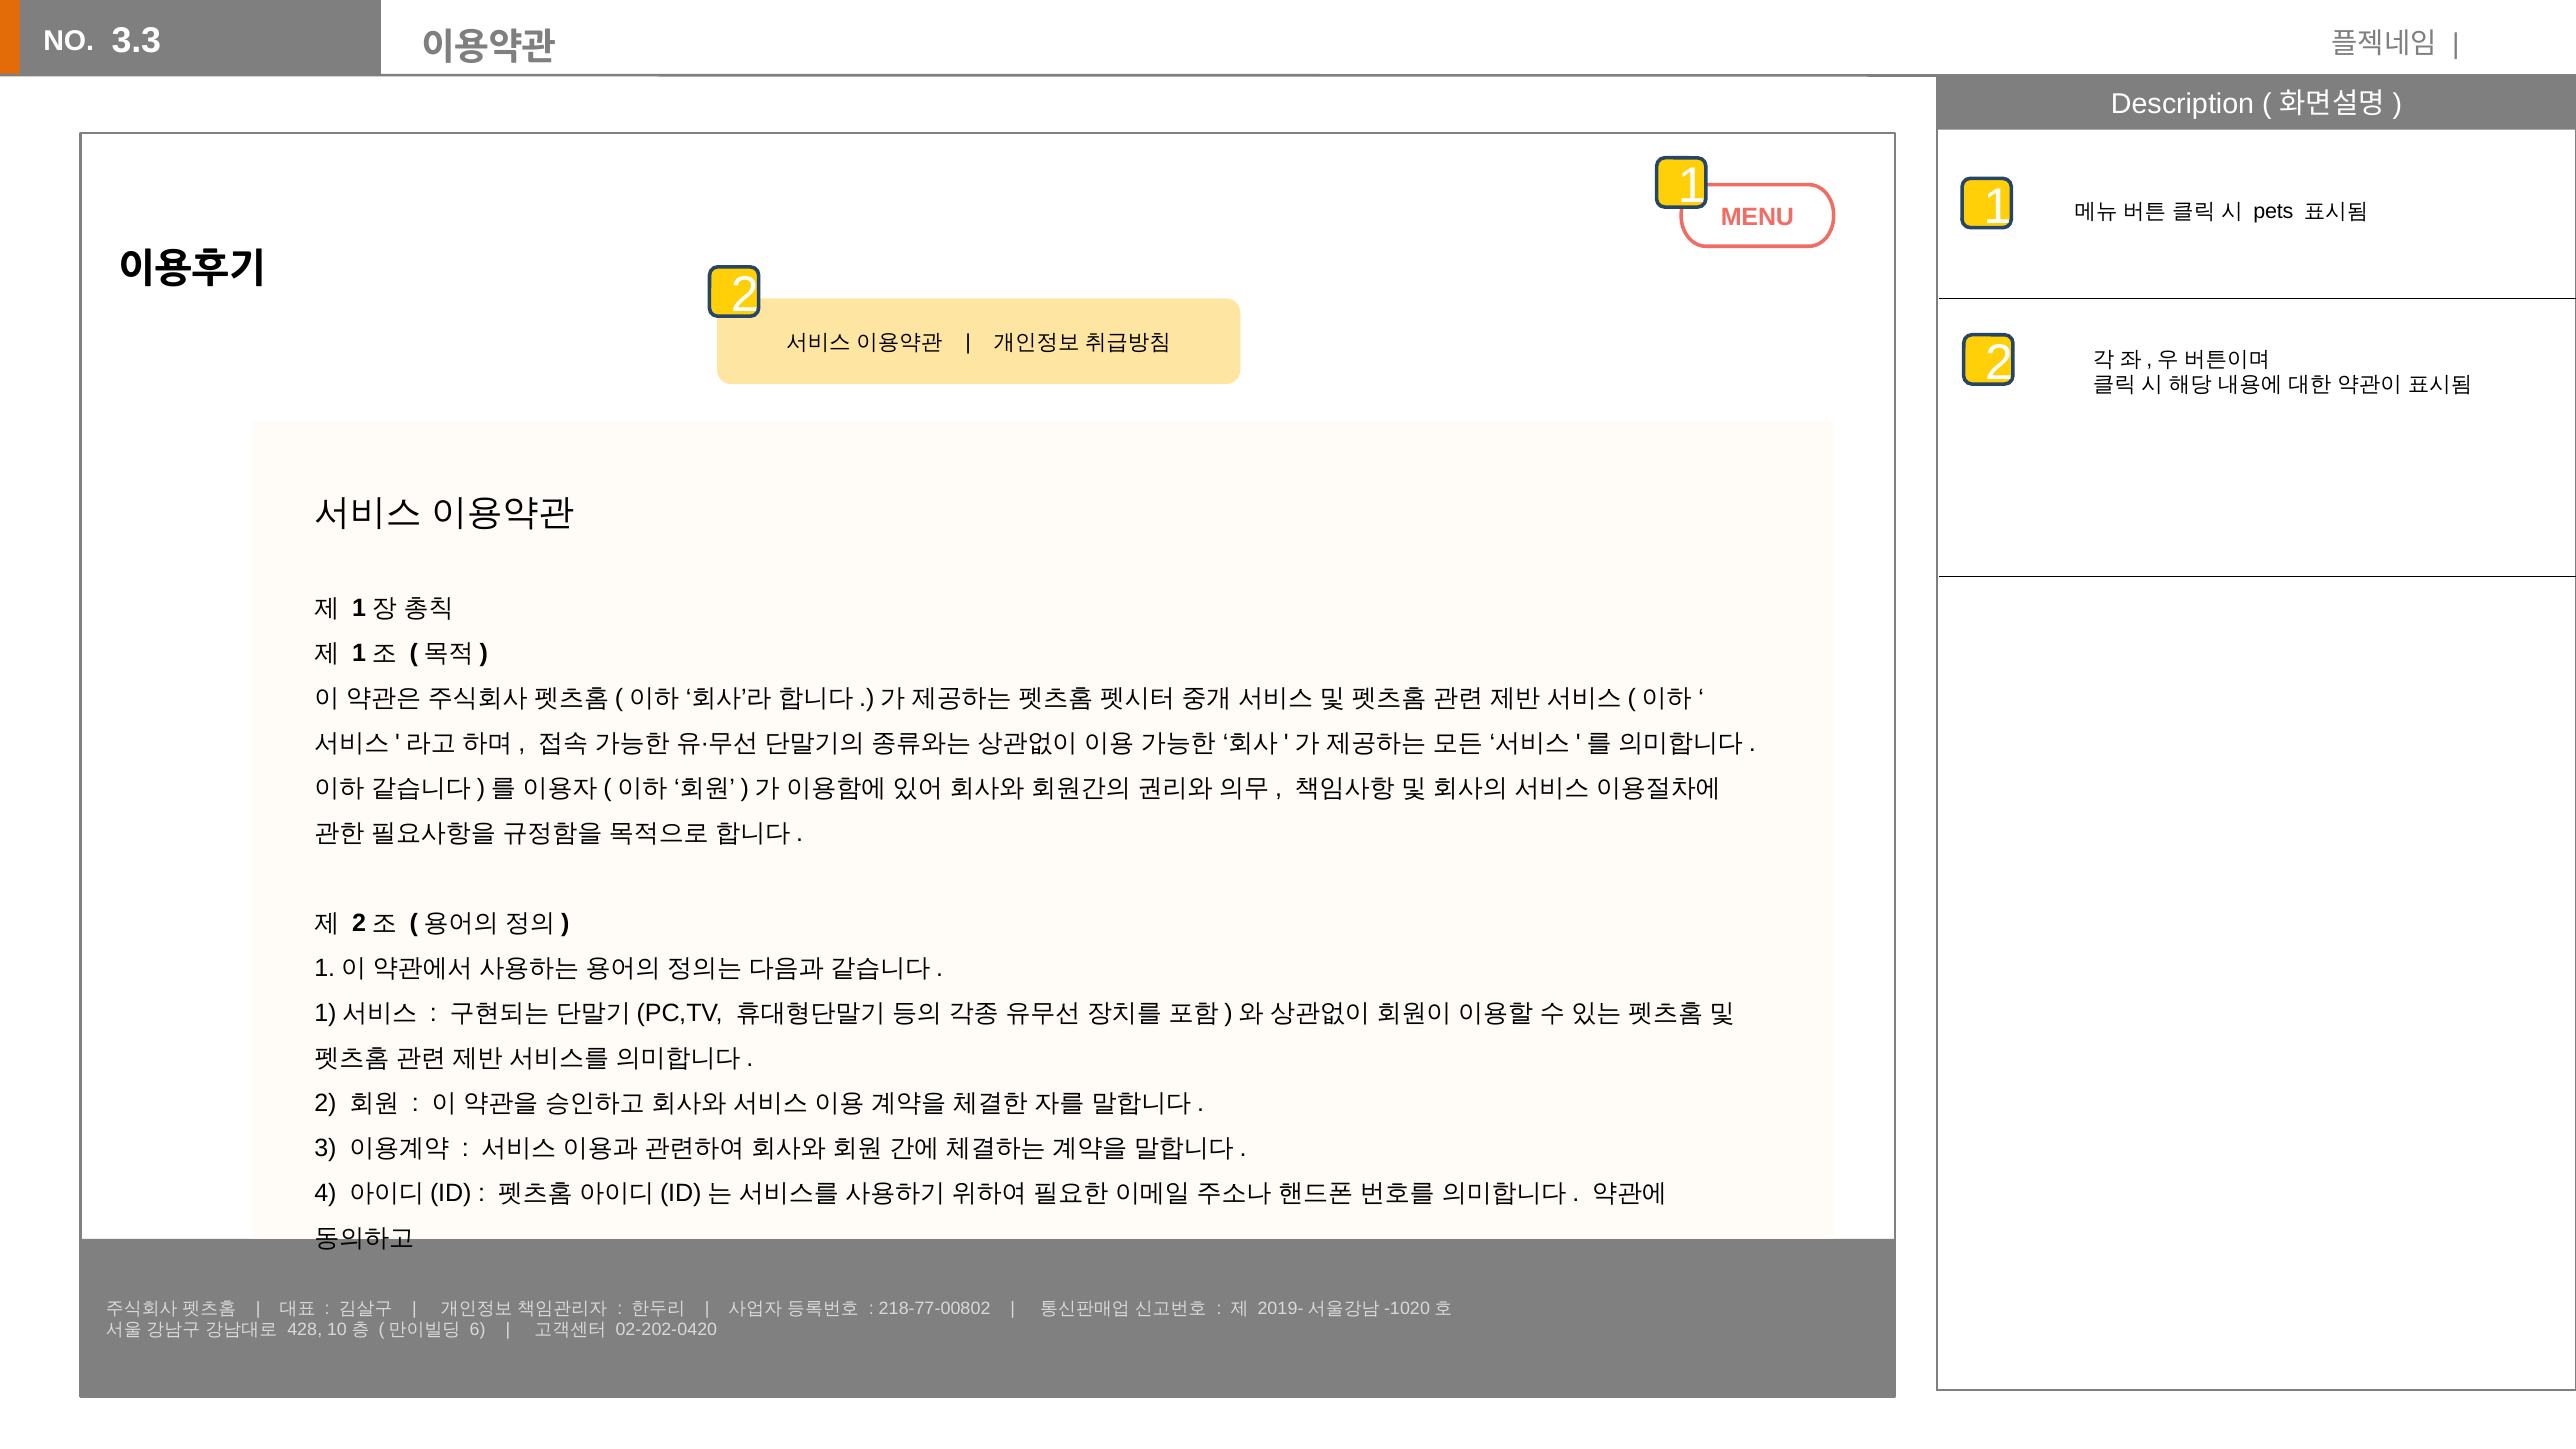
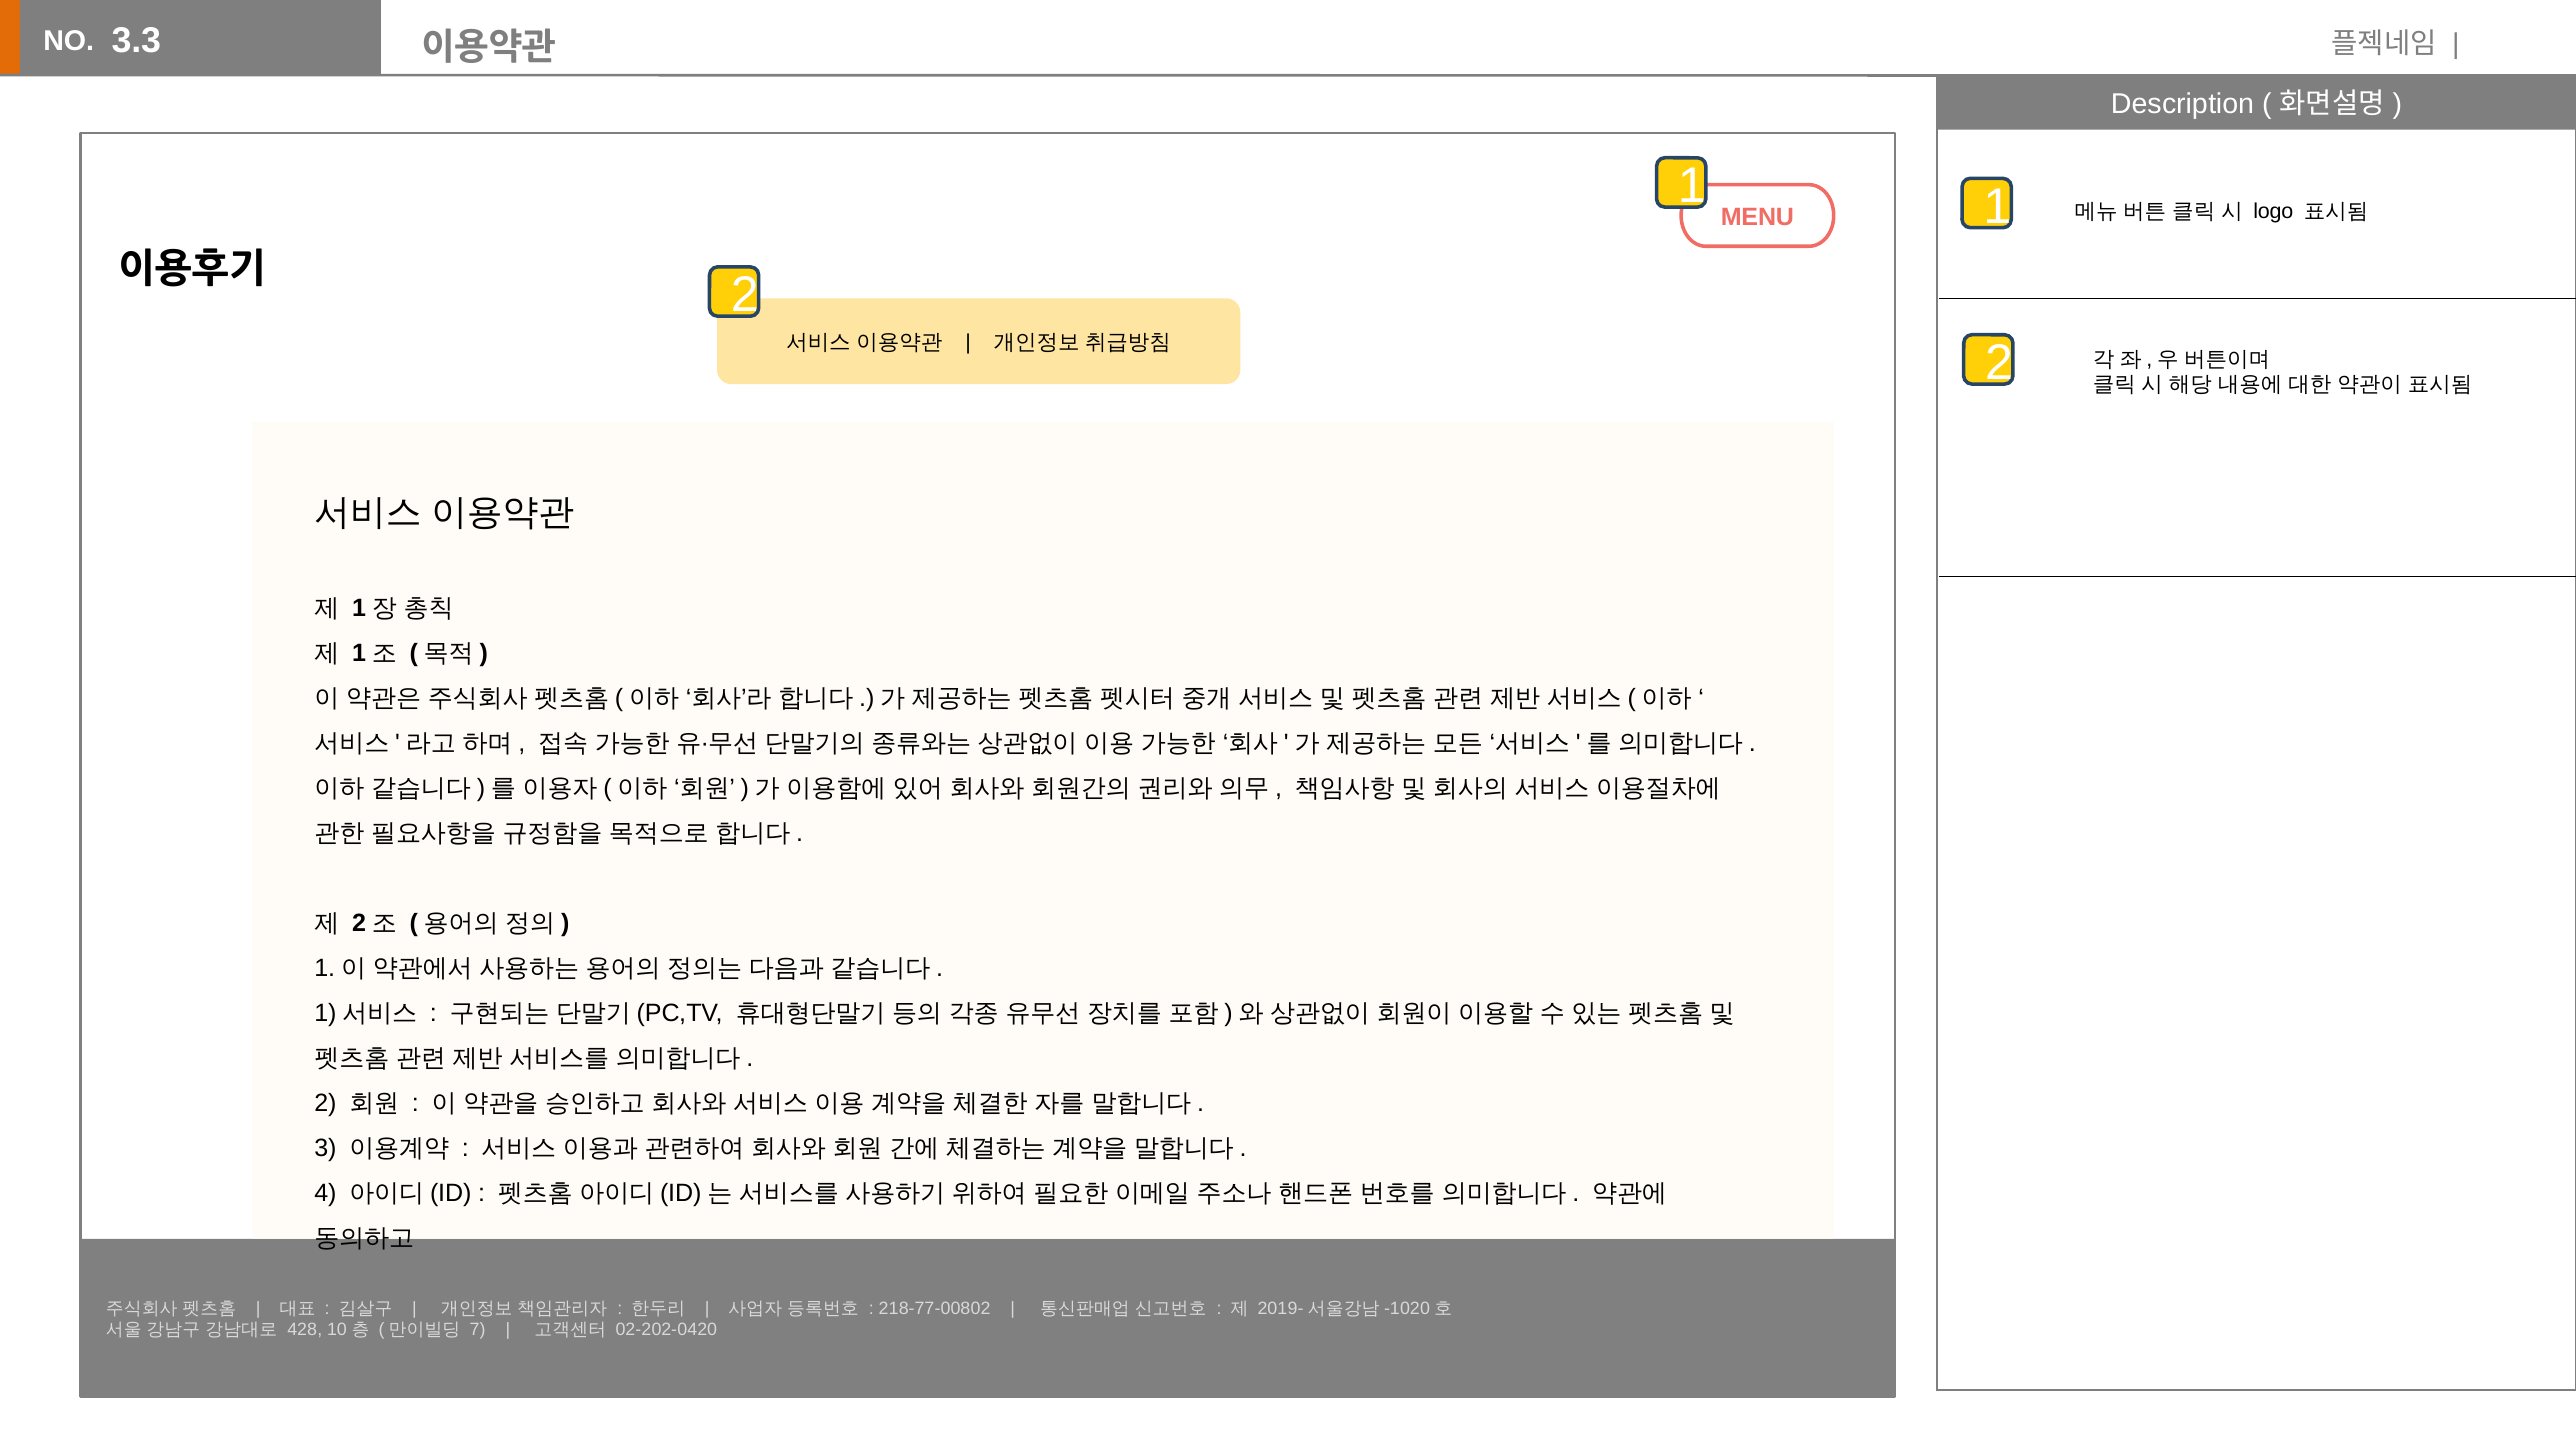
pets: pets -> logo (2273, 212)
6: 6 -> 7 (478, 1330)
